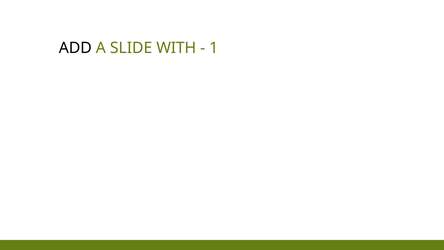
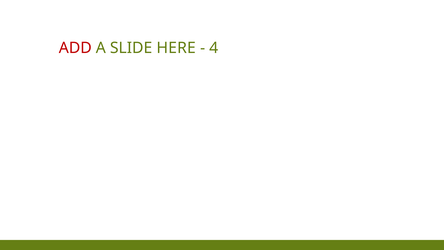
ADD colour: black -> red (75, 48)
WITH: WITH -> HERE (176, 48)
1: 1 -> 4 (214, 48)
